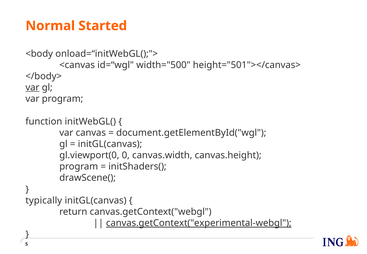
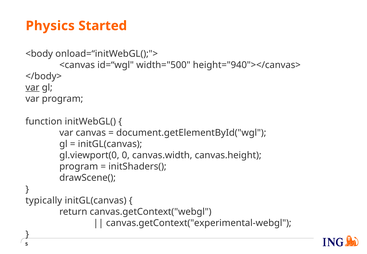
Normal: Normal -> Physics (50, 26)
height="501"></canvas>: height="501"></canvas> -> height="940"></canvas> (247, 65)
canvas.getContext("experimental-webgl underline: present -> none (199, 223)
